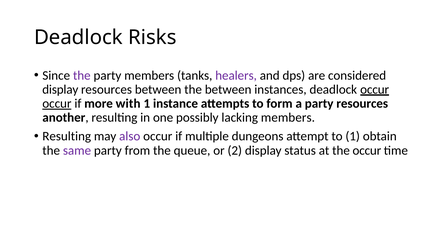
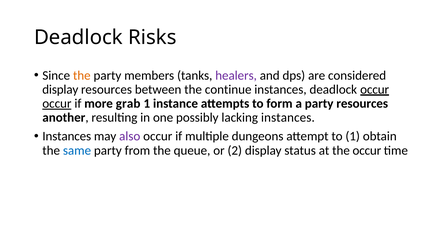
the colour: purple -> orange (82, 75)
the between: between -> continue (228, 89)
with: with -> grab (128, 104)
lacking members: members -> instances (288, 118)
Resulting: Resulting -> Instances (67, 136)
same colour: purple -> blue (77, 150)
